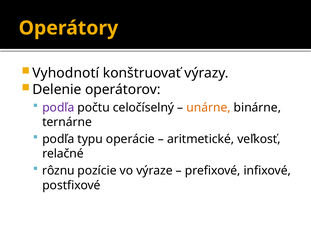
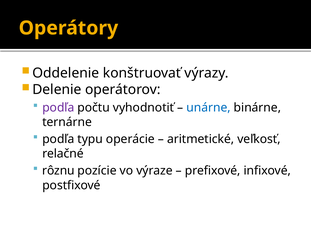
Vyhodnotí: Vyhodnotí -> Oddelenie (66, 73)
celočíselný: celočíselný -> vyhodnotiť (144, 107)
unárne colour: orange -> blue (208, 107)
